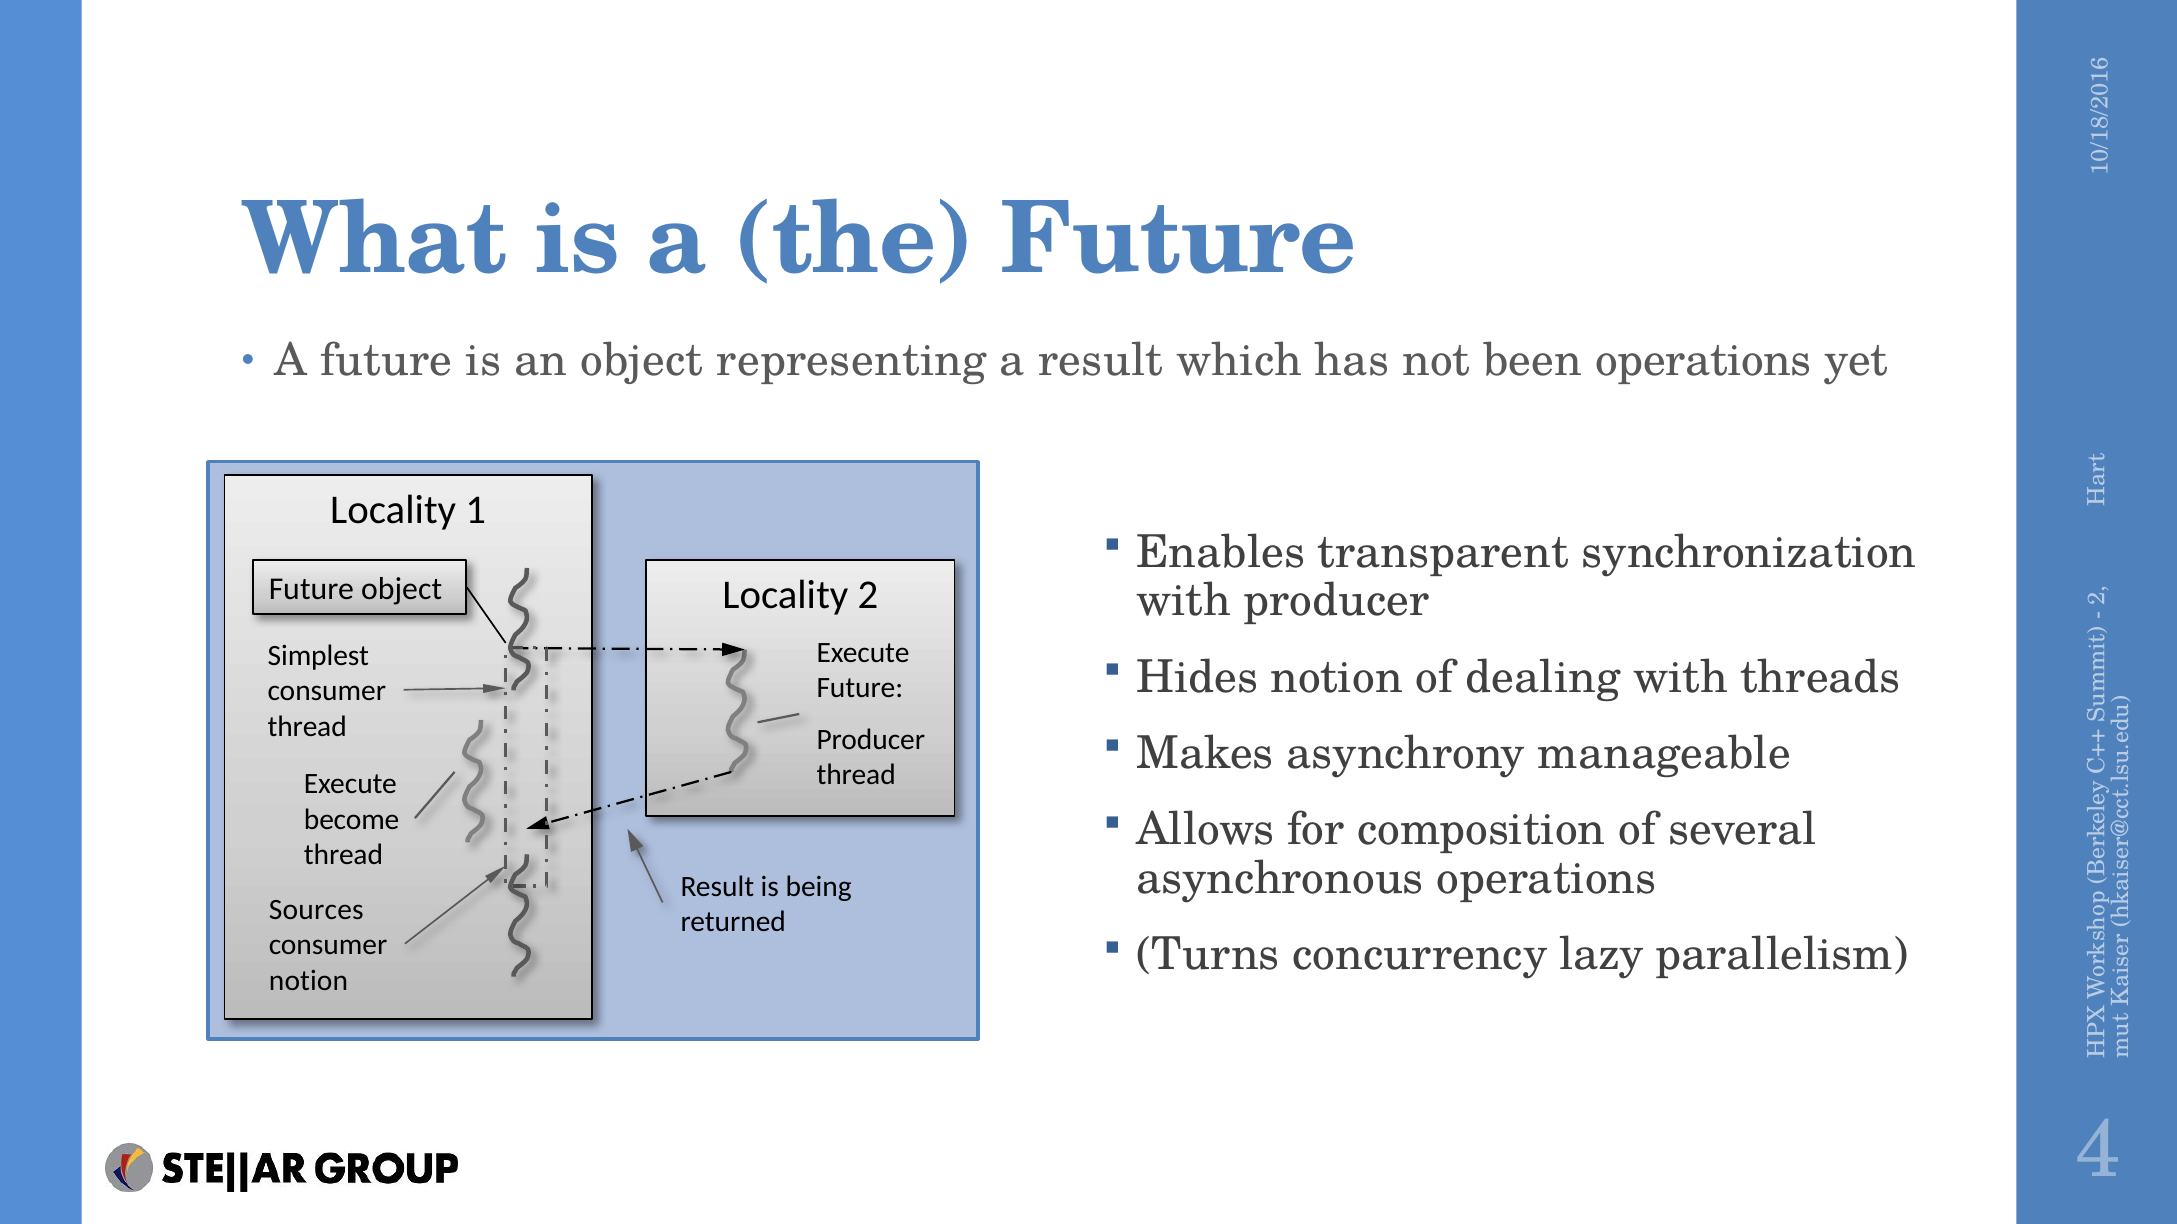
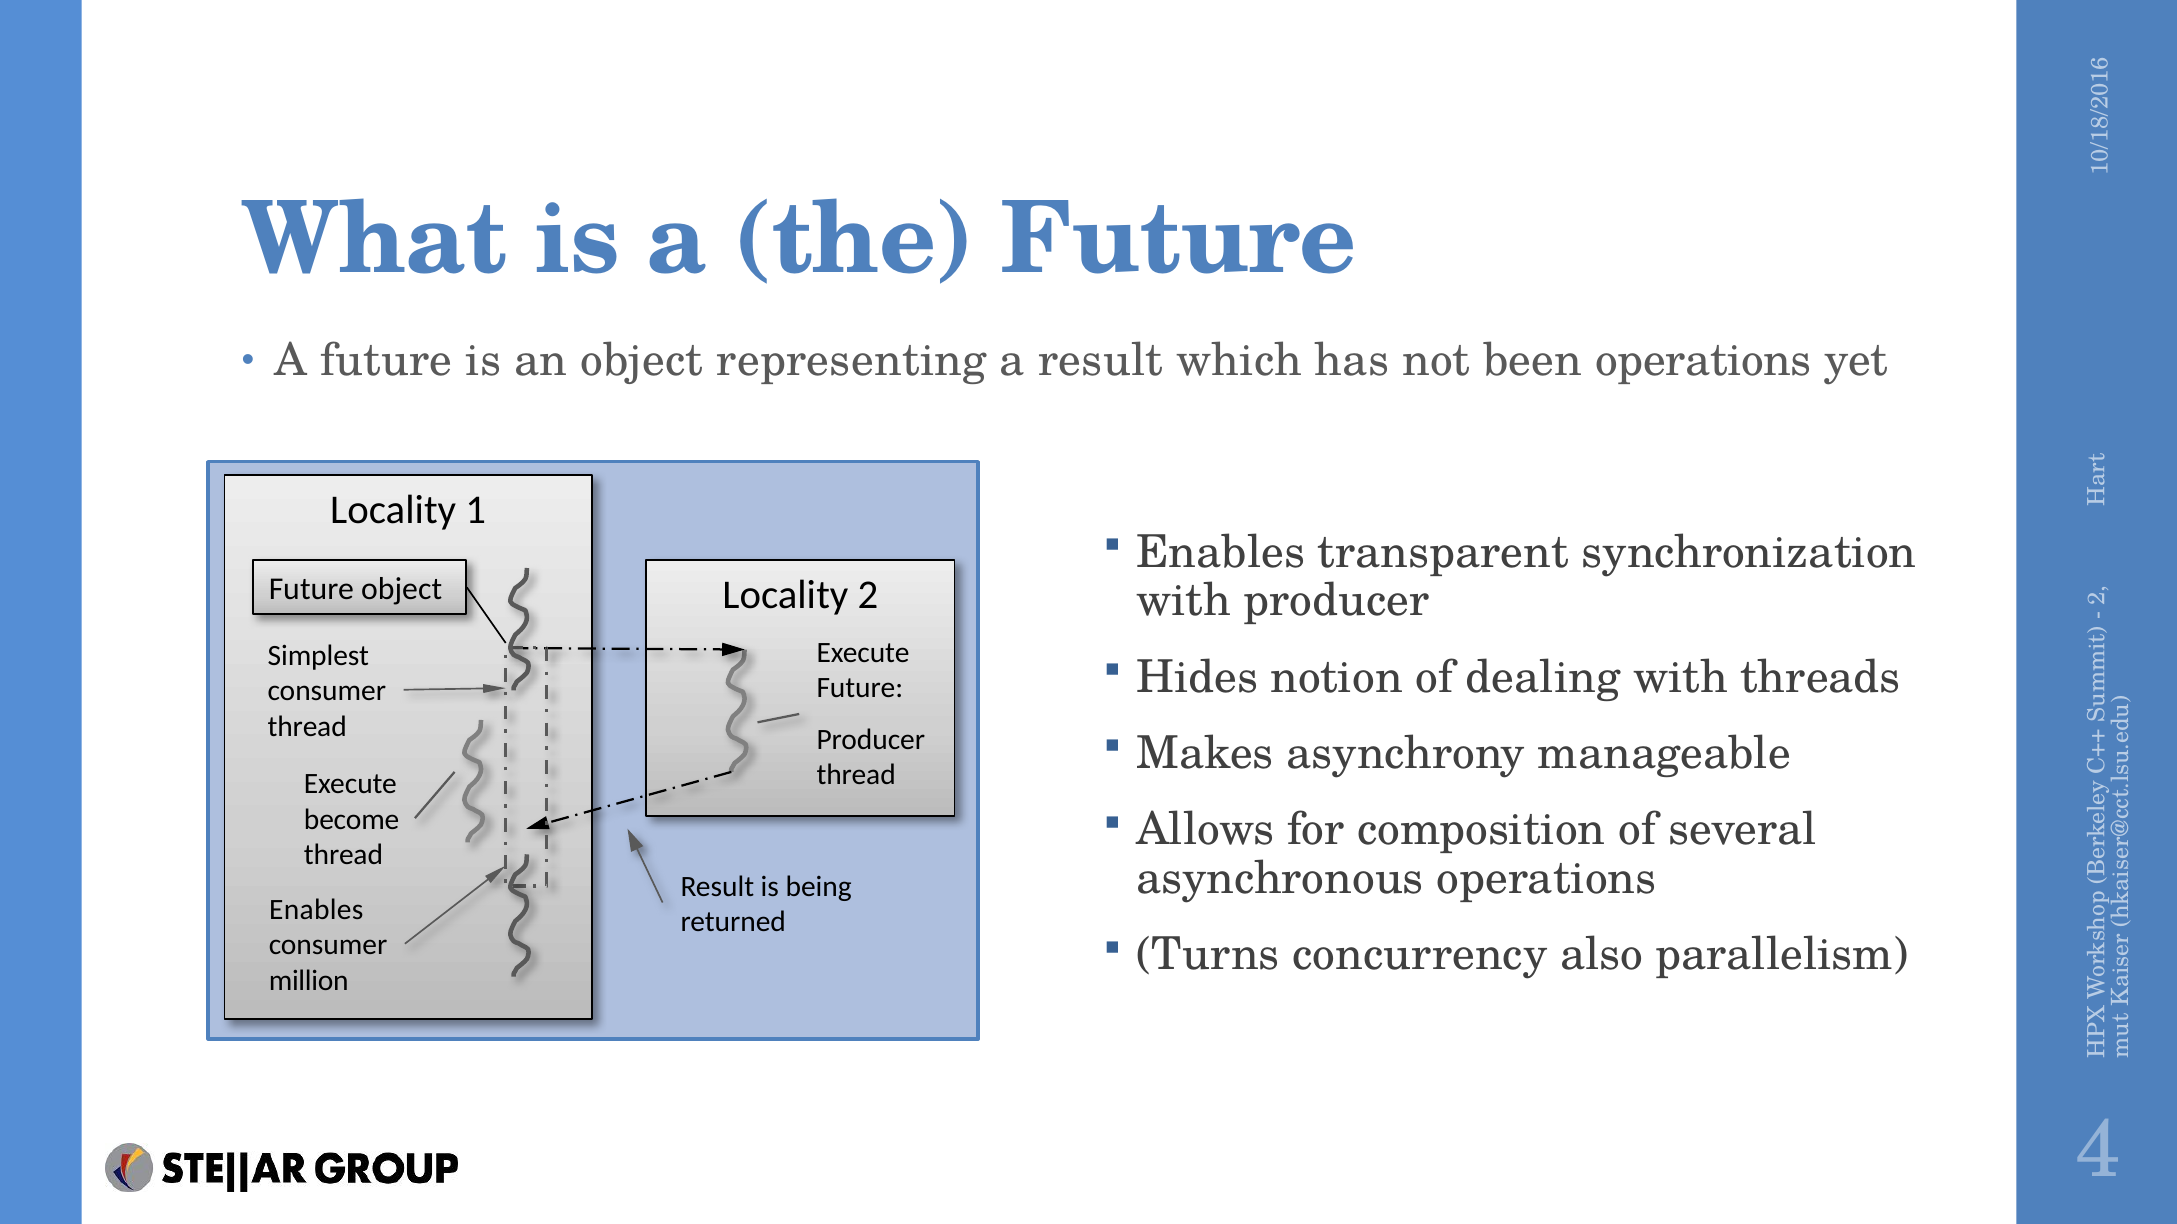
Sources: Sources -> Enables (316, 910)
lazy: lazy -> also (1602, 955)
notion: notion -> million (309, 981)
